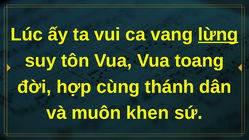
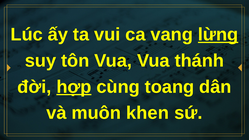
toang: toang -> thánh (199, 61)
hợp underline: none -> present (74, 87)
thánh: thánh -> toang (169, 87)
